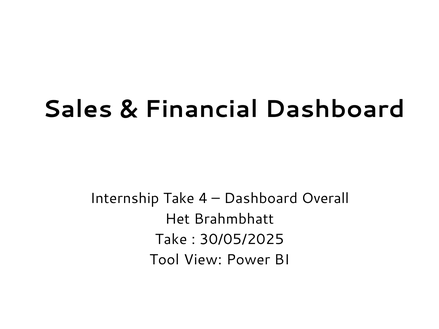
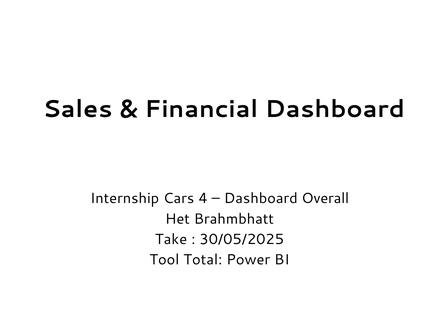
Internship Take: Take -> Cars (179, 199)
View: View -> Total (203, 260)
